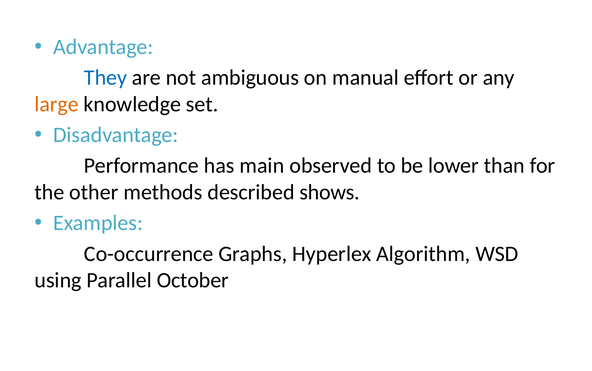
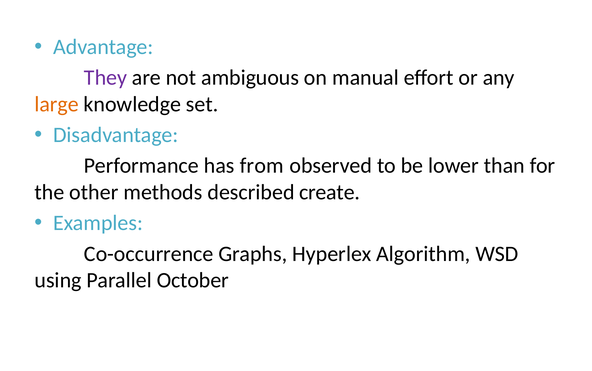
They colour: blue -> purple (106, 78)
main: main -> from (262, 166)
shows: shows -> create (330, 192)
